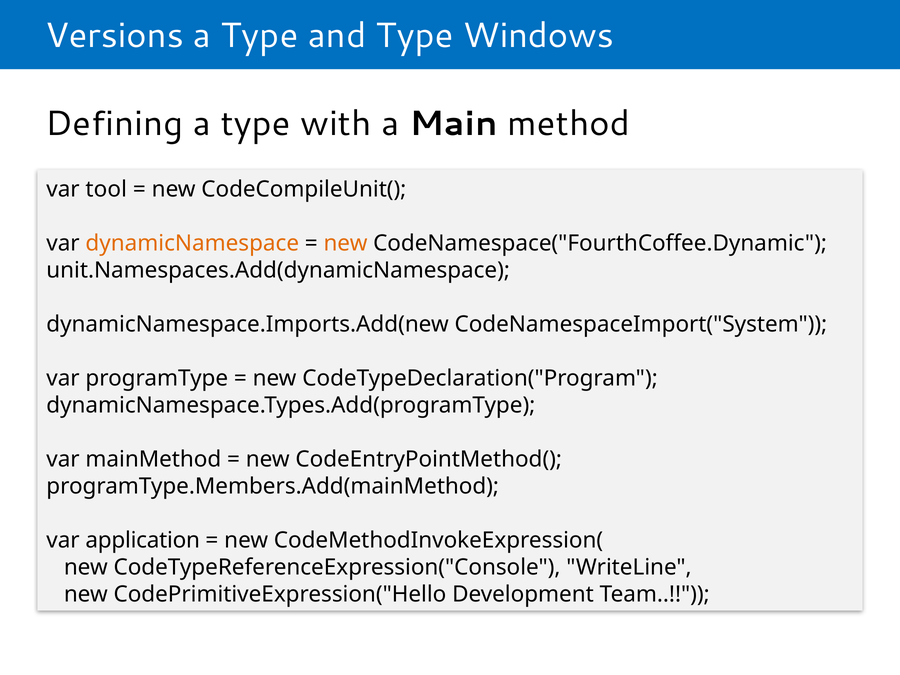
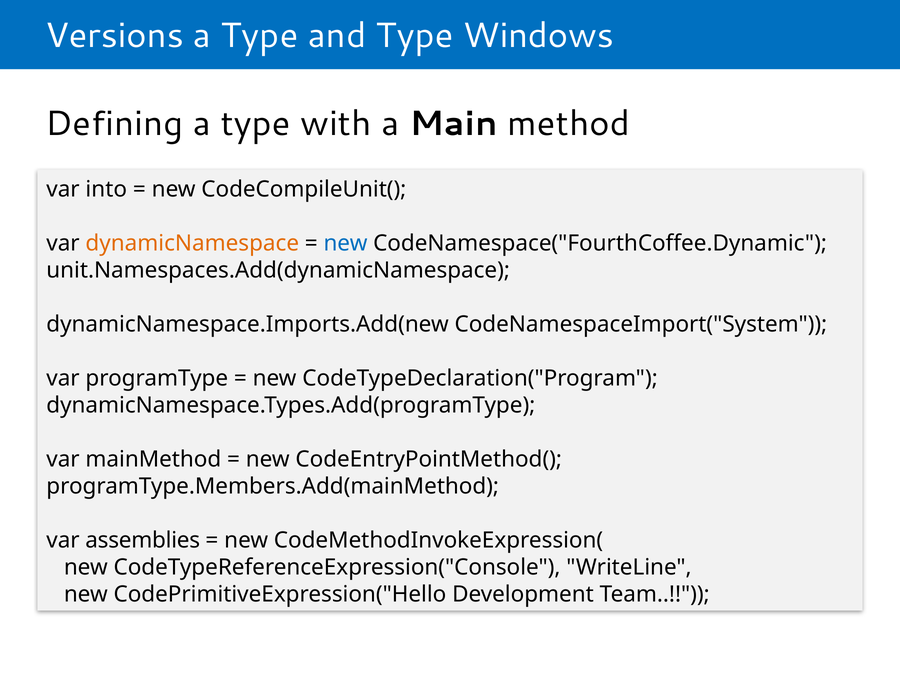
tool: tool -> into (106, 189)
new colour: orange -> blue (345, 243)
application: application -> assemblies (143, 540)
